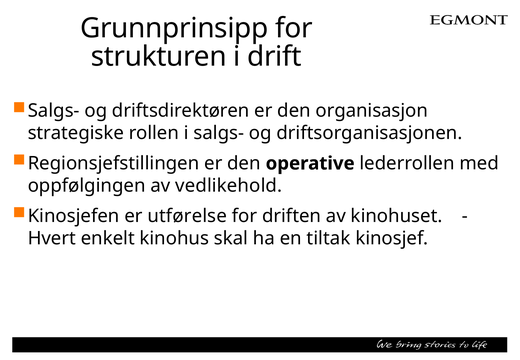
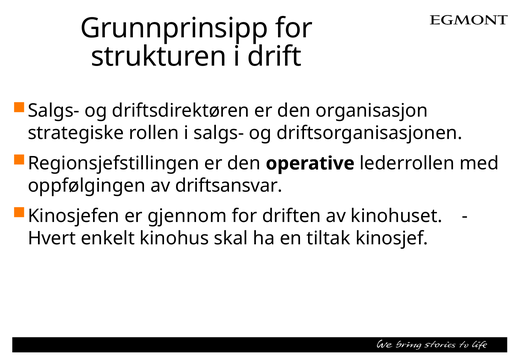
vedlikehold: vedlikehold -> driftsansvar (229, 186)
utførelse: utførelse -> gjennom (187, 216)
